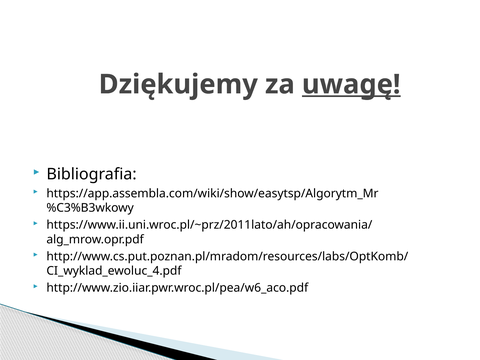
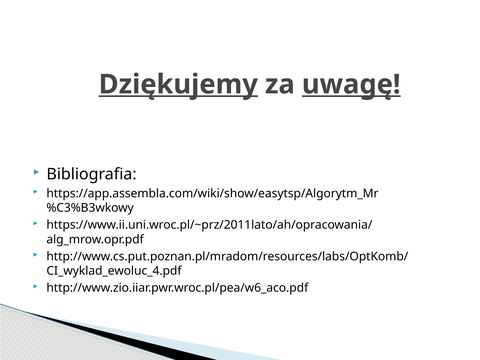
Dziękujemy underline: none -> present (178, 84)
